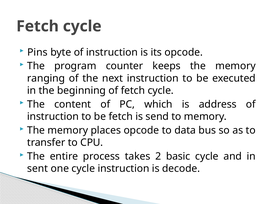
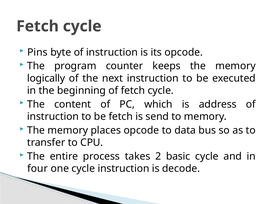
ranging: ranging -> logically (46, 78)
sent: sent -> four (38, 169)
